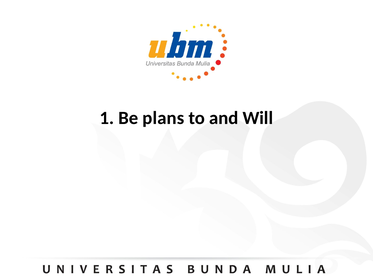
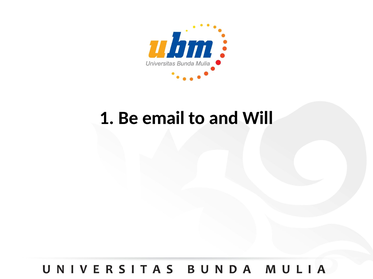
plans: plans -> email (163, 118)
